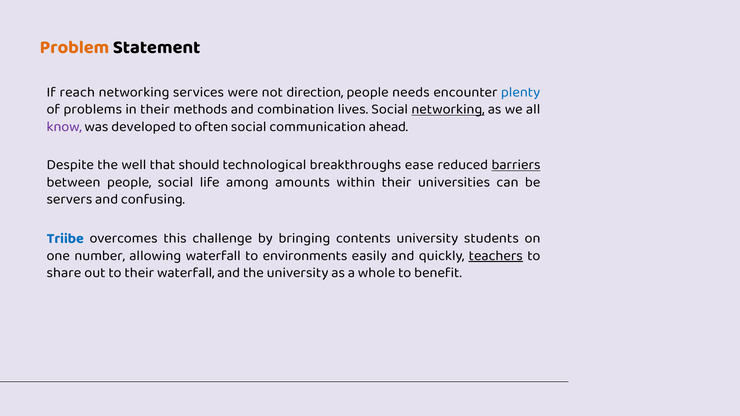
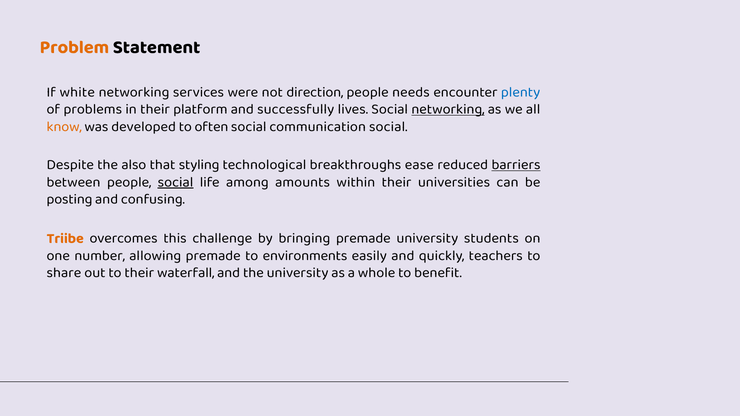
reach: reach -> white (77, 92)
methods: methods -> platform (200, 109)
combination: combination -> successfully (296, 109)
know colour: purple -> orange (64, 126)
communication ahead: ahead -> social (388, 126)
well: well -> also (134, 165)
should: should -> styling (199, 165)
social underline: none -> present (176, 182)
servers: servers -> posting (69, 199)
Triibe colour: blue -> orange (65, 238)
bringing contents: contents -> premade (363, 238)
allowing waterfall: waterfall -> premade (213, 256)
teachers underline: present -> none (496, 256)
